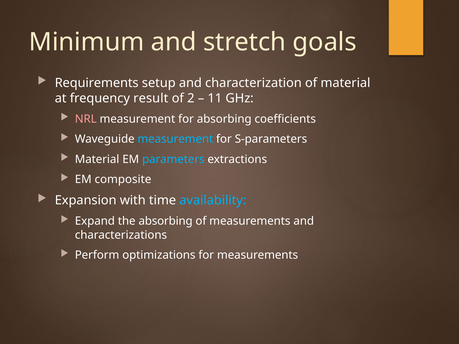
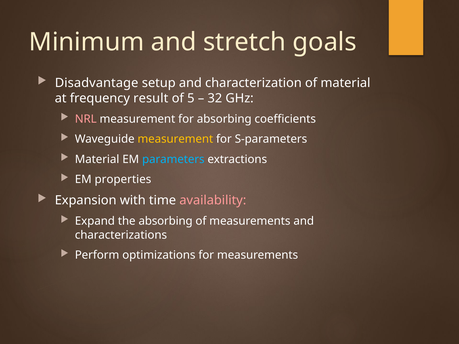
Requirements: Requirements -> Disadvantage (97, 83)
2: 2 -> 5 (191, 98)
11: 11 -> 32 (215, 98)
measurement colour: light blue -> yellow (175, 139)
composite: composite -> properties (123, 179)
availability colour: light blue -> pink (213, 201)
